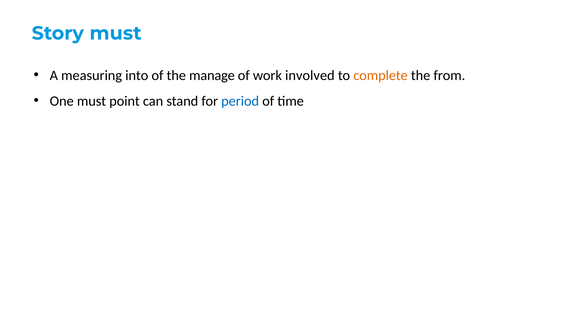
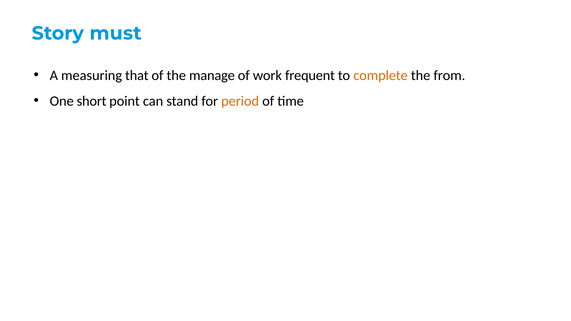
into: into -> that (137, 75)
involved: involved -> frequent (310, 75)
One must: must -> short (92, 101)
period colour: blue -> orange (240, 101)
